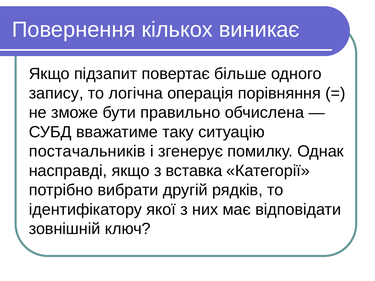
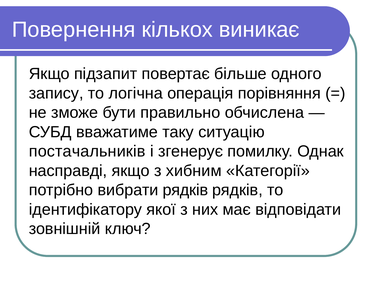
вставка: вставка -> хибним (194, 171)
вибрати другій: другій -> рядків (185, 190)
